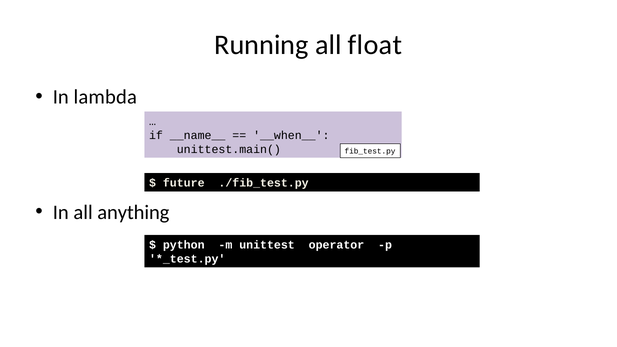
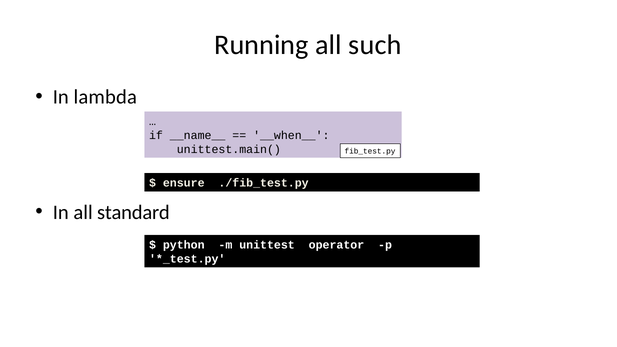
float: float -> such (375, 45)
future: future -> ensure (184, 183)
anything: anything -> standard (133, 212)
